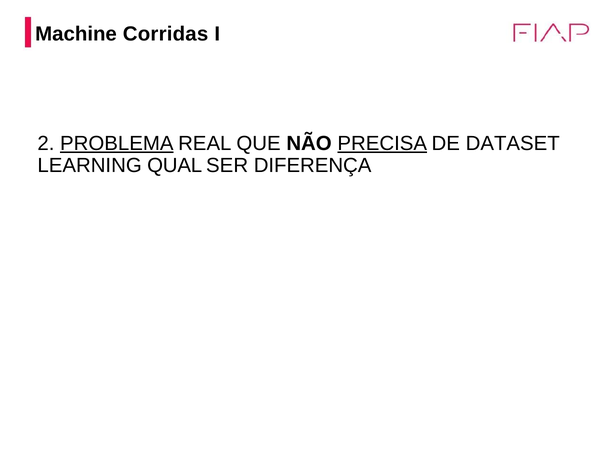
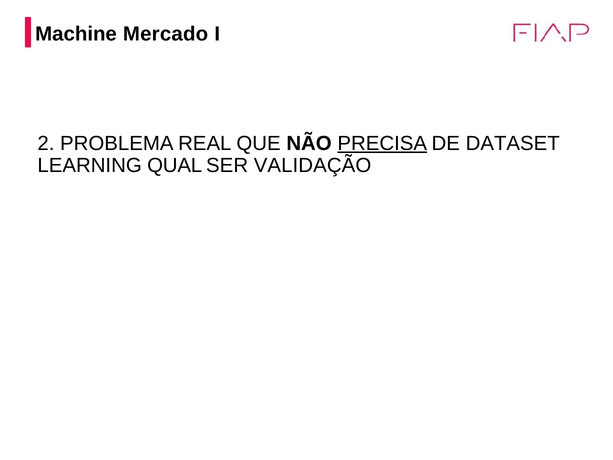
Corridas: Corridas -> Mercado (166, 34)
PROBLEMA underline: present -> none (117, 143)
DIFERENÇA: DIFERENÇA -> VALIDAÇÃO (313, 165)
